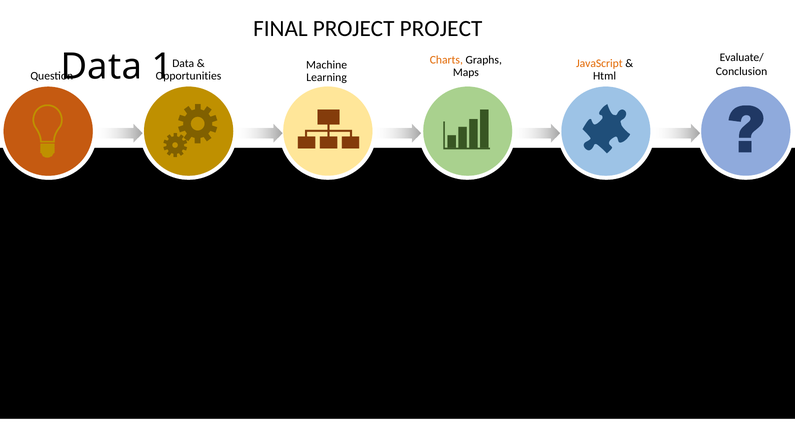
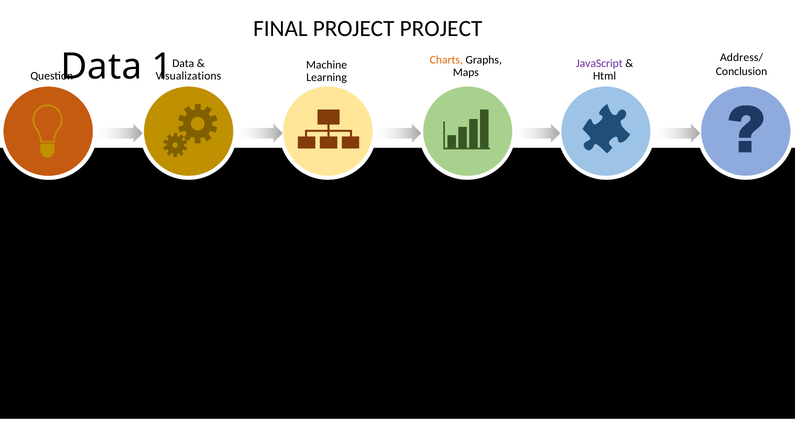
Evaluate/: Evaluate/ -> Address/ (742, 57)
JavaScript colour: orange -> purple (599, 63)
Opportunities: Opportunities -> Visualizations (188, 76)
